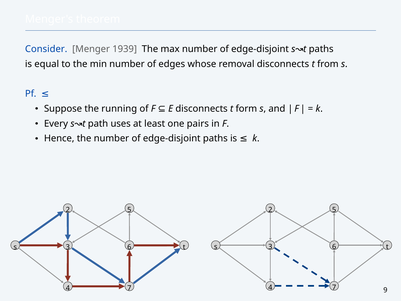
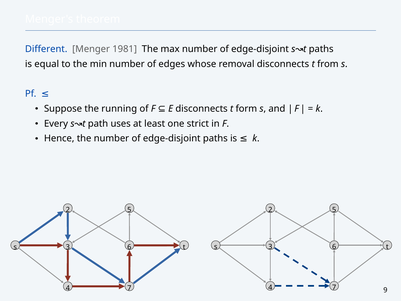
Consider: Consider -> Different (46, 49)
1939: 1939 -> 1981 (125, 49)
pairs: pairs -> strict (198, 124)
